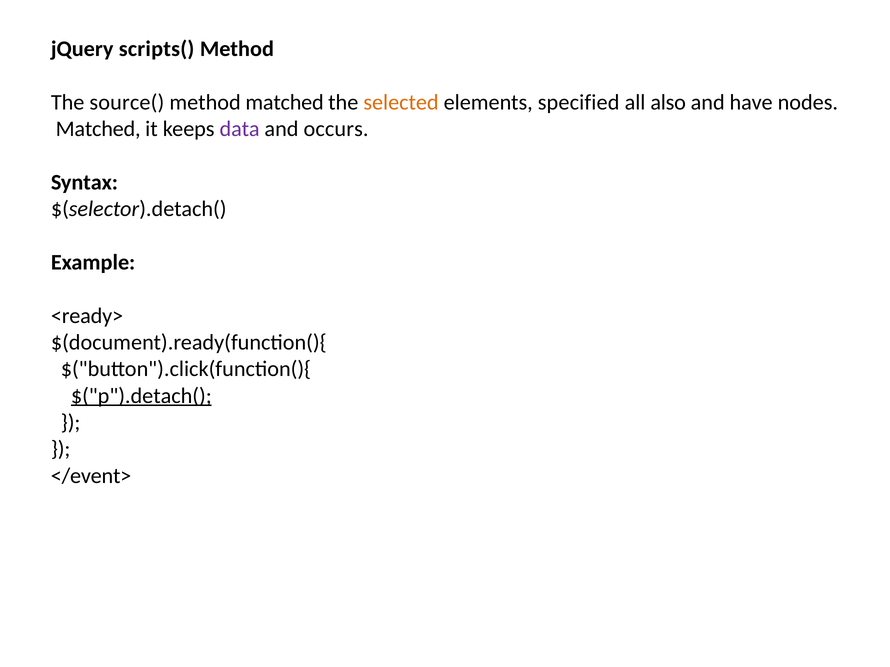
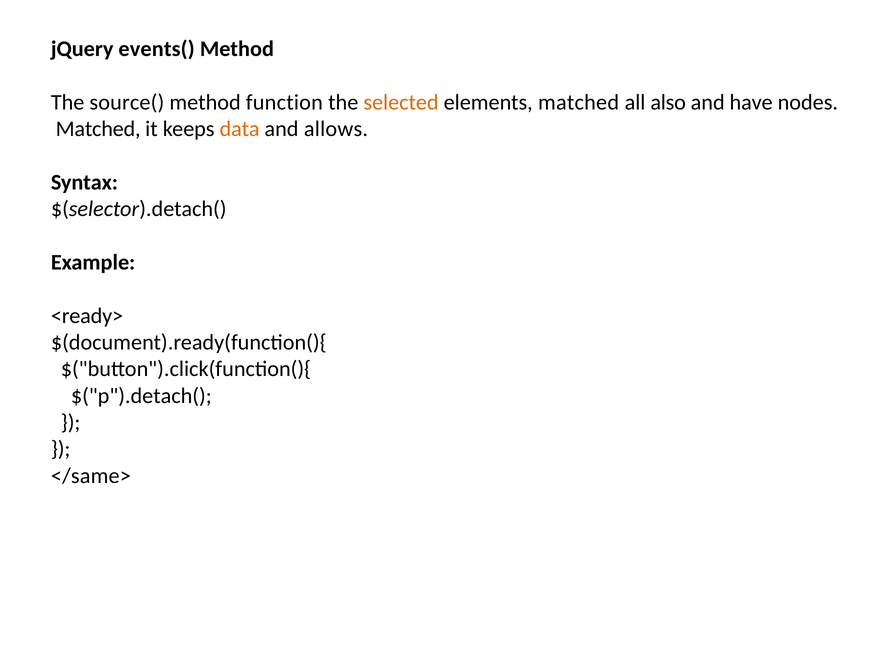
scripts(: scripts( -> events( (157, 49)
method matched: matched -> function (284, 102)
elements specified: specified -> matched (579, 102)
data colour: purple -> orange (240, 129)
occurs: occurs -> allows (336, 129)
$("p").detach( underline: present -> none (141, 396)
</event>: </event> -> </same> (91, 476)
